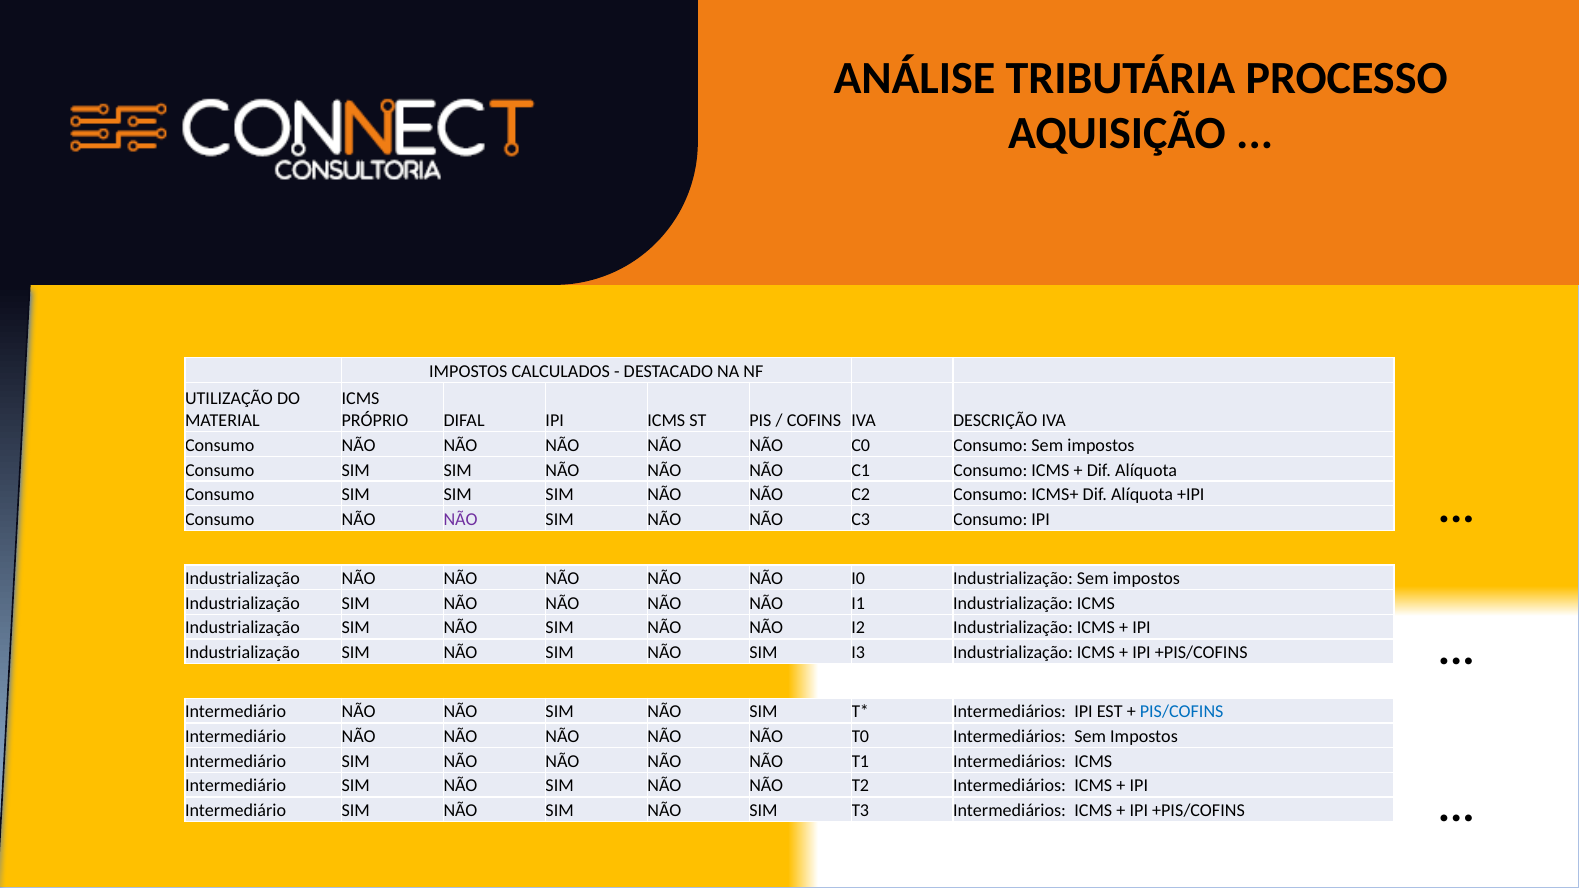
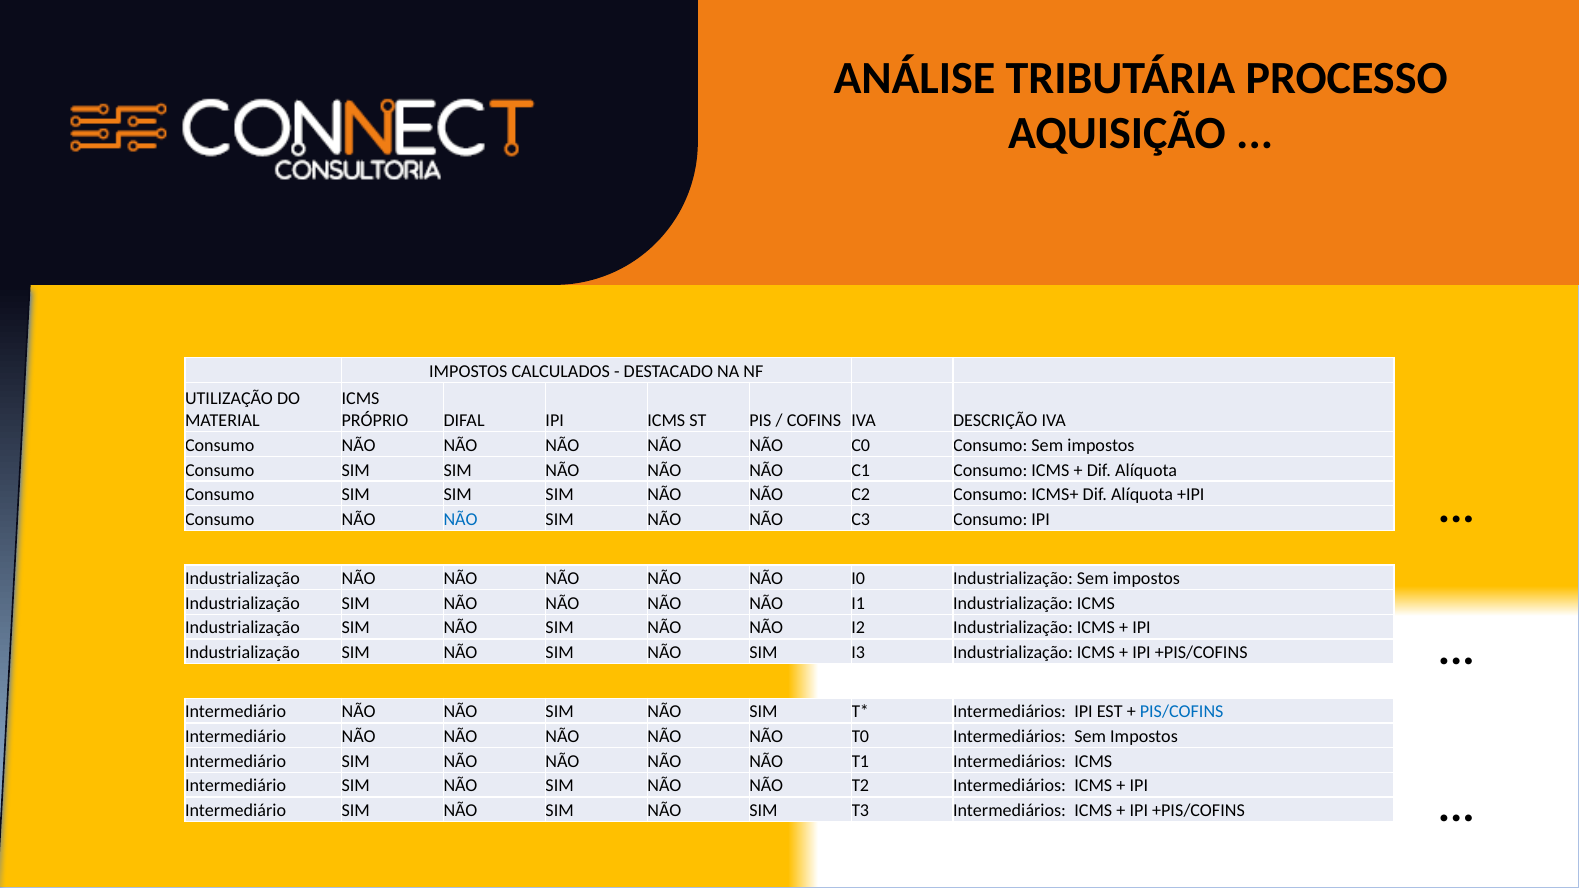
NÃO colour: purple -> blue (461, 519)
